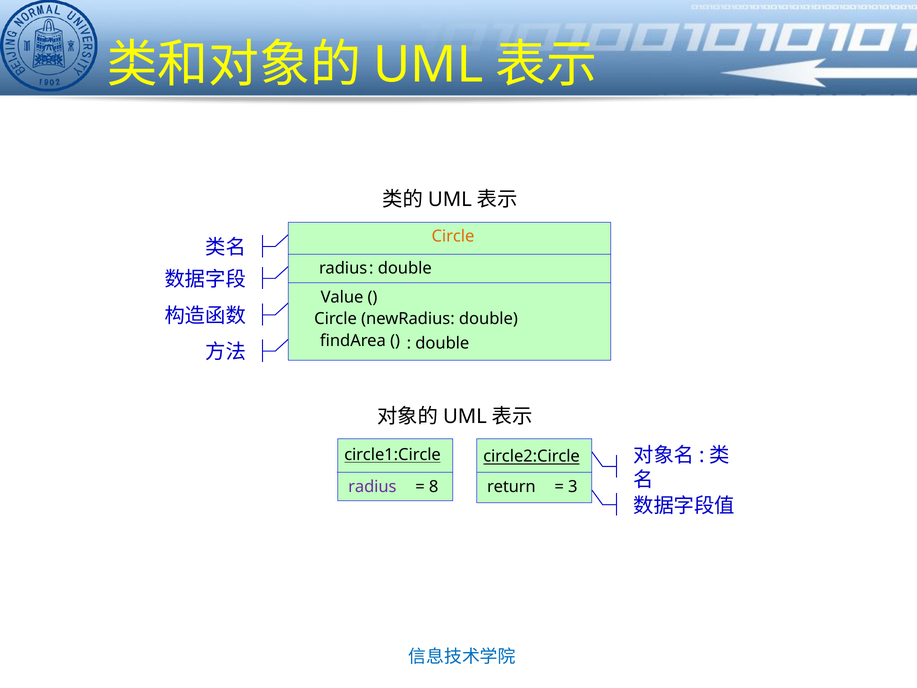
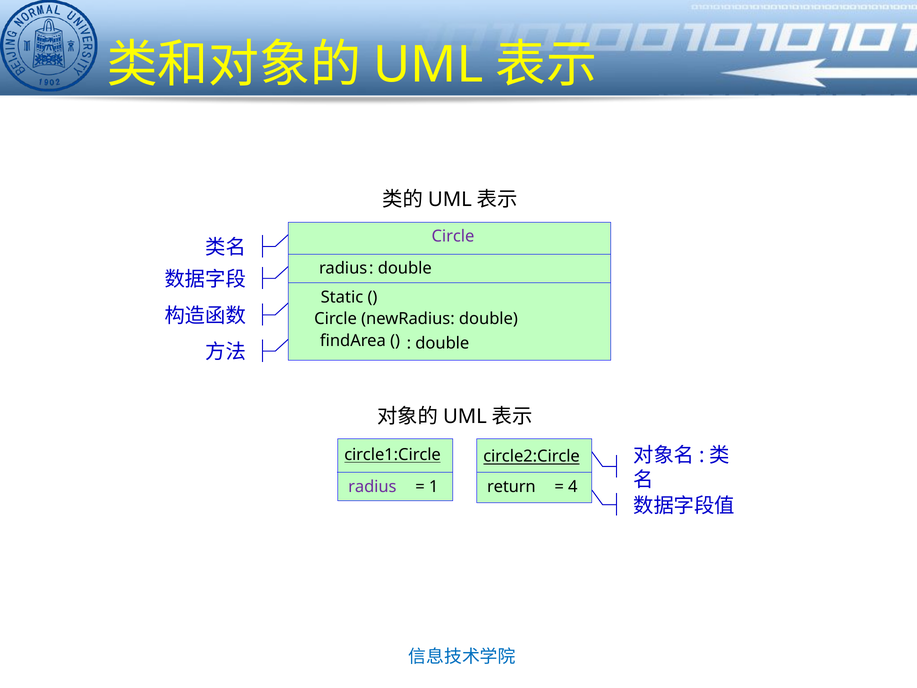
Circle colour: orange -> purple (453, 236)
Value: Value -> Static (342, 297)
8: 8 -> 1 (434, 487)
3: 3 -> 4 (573, 487)
